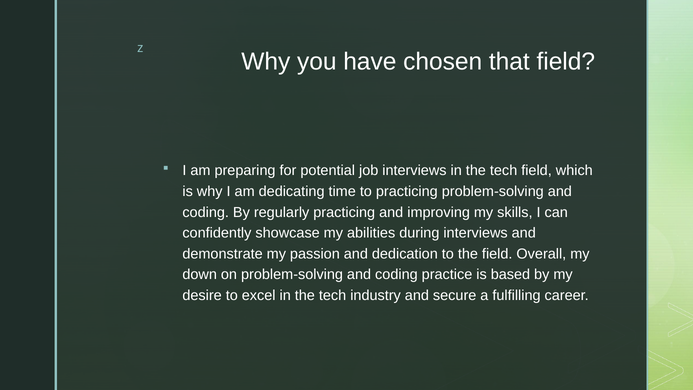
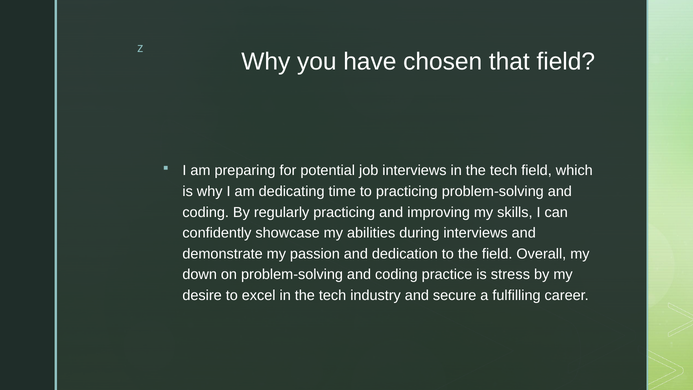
based: based -> stress (510, 275)
